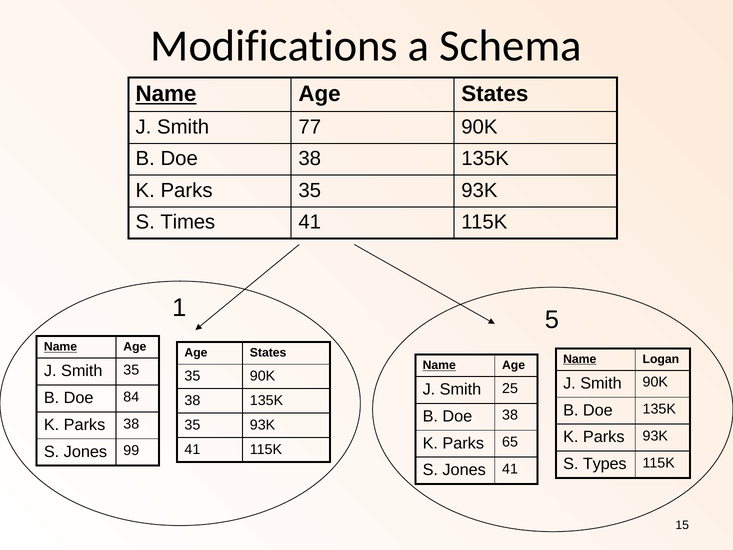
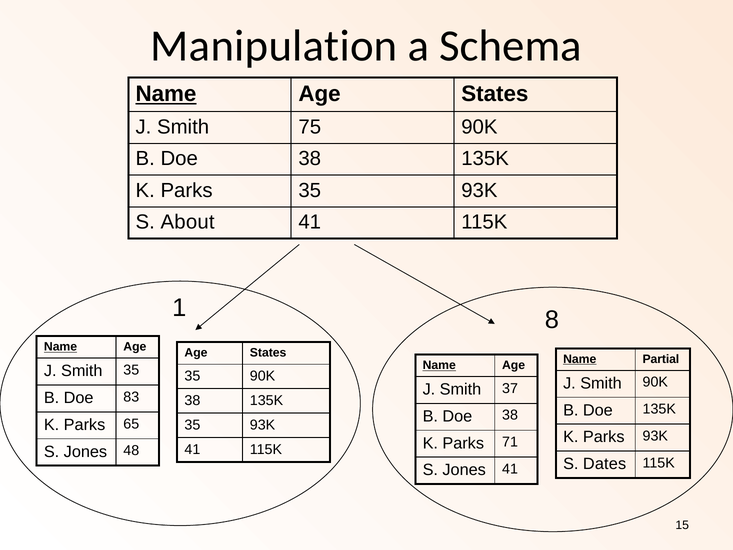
Modifications: Modifications -> Manipulation (274, 46)
77: 77 -> 75 (310, 127)
Times: Times -> About (188, 222)
5: 5 -> 8 (552, 320)
Logan: Logan -> Partial (661, 359)
25: 25 -> 37 (510, 388)
84: 84 -> 83 (131, 397)
Parks 38: 38 -> 65 (131, 424)
65: 65 -> 71 (510, 442)
99: 99 -> 48 (131, 450)
Types: Types -> Dates (605, 464)
